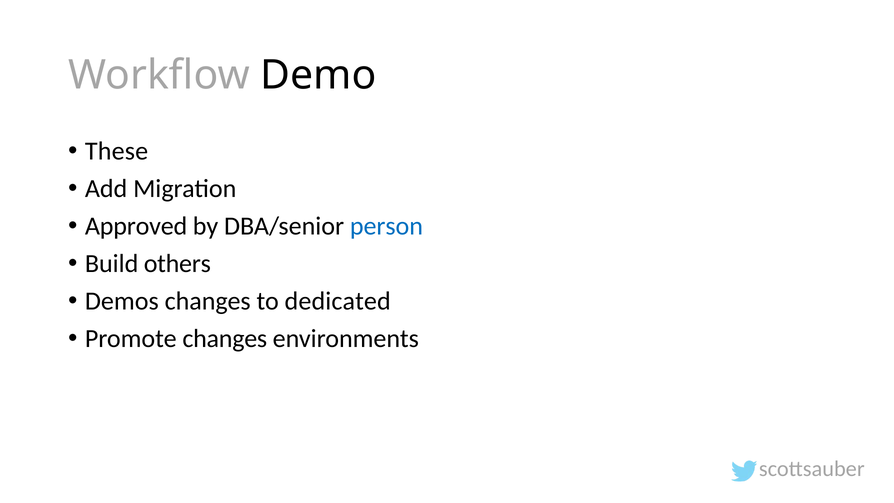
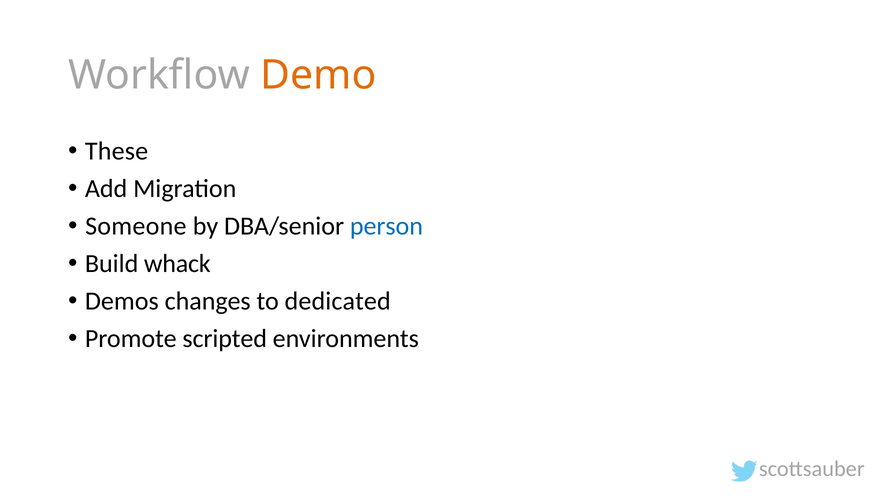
Demo colour: black -> orange (318, 75)
Approved: Approved -> Someone (136, 226)
others: others -> whack (177, 264)
Promote changes: changes -> scripted (225, 339)
